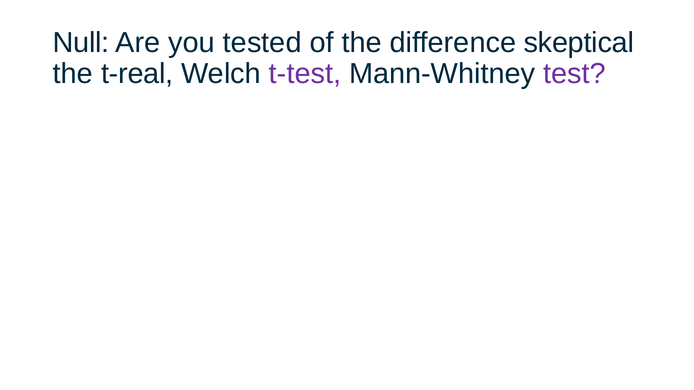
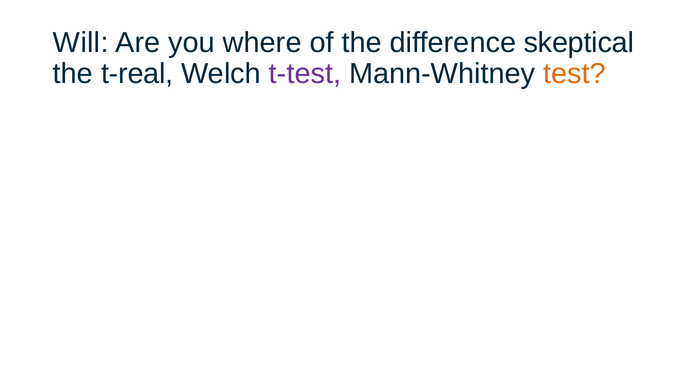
Null: Null -> Will (81, 43)
tested: tested -> where (262, 43)
test colour: purple -> orange (575, 74)
